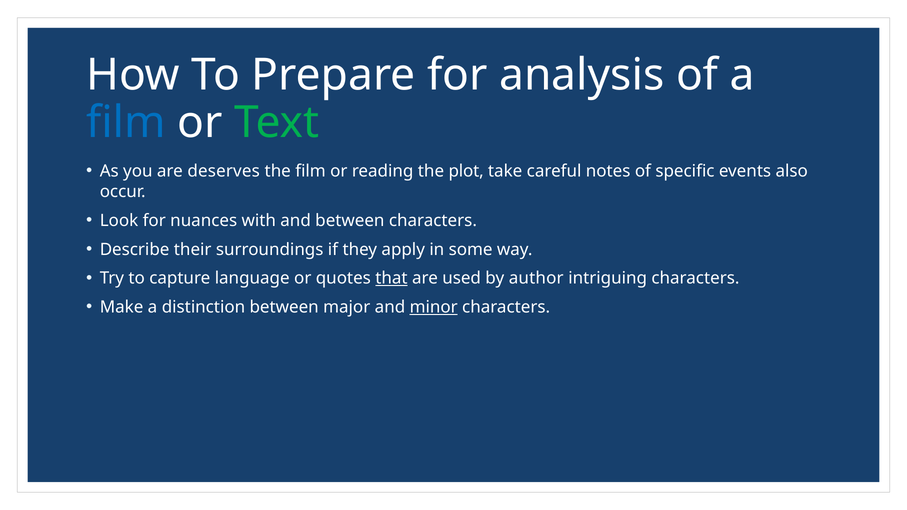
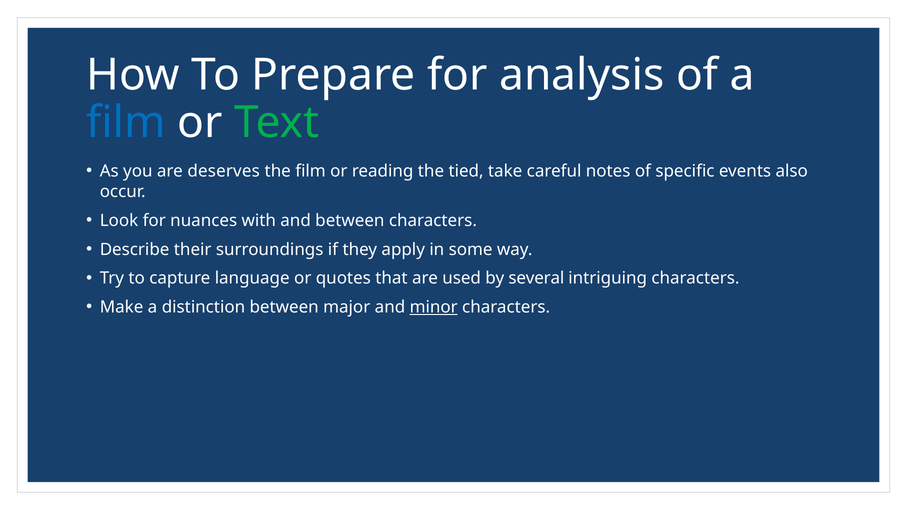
plot: plot -> tied (466, 171)
that underline: present -> none (391, 278)
author: author -> several (536, 278)
